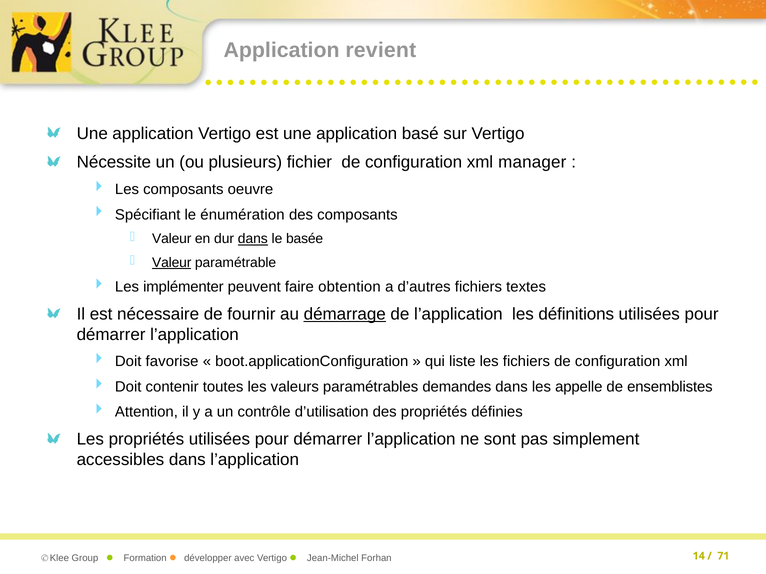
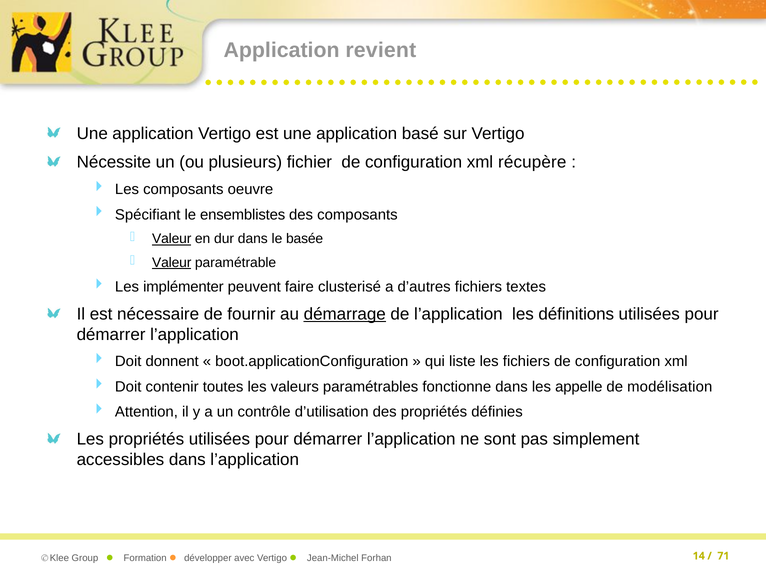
manager: manager -> récupère (532, 163)
énumération: énumération -> ensemblistes (243, 215)
Valeur underline: none -> present (172, 239)
dans underline: present -> none (253, 239)
obtention: obtention -> clusterisé (350, 287)
favorise: favorise -> donnent (172, 362)
demandes: demandes -> fonctionne (457, 387)
ensemblistes: ensemblistes -> modélisation (670, 387)
